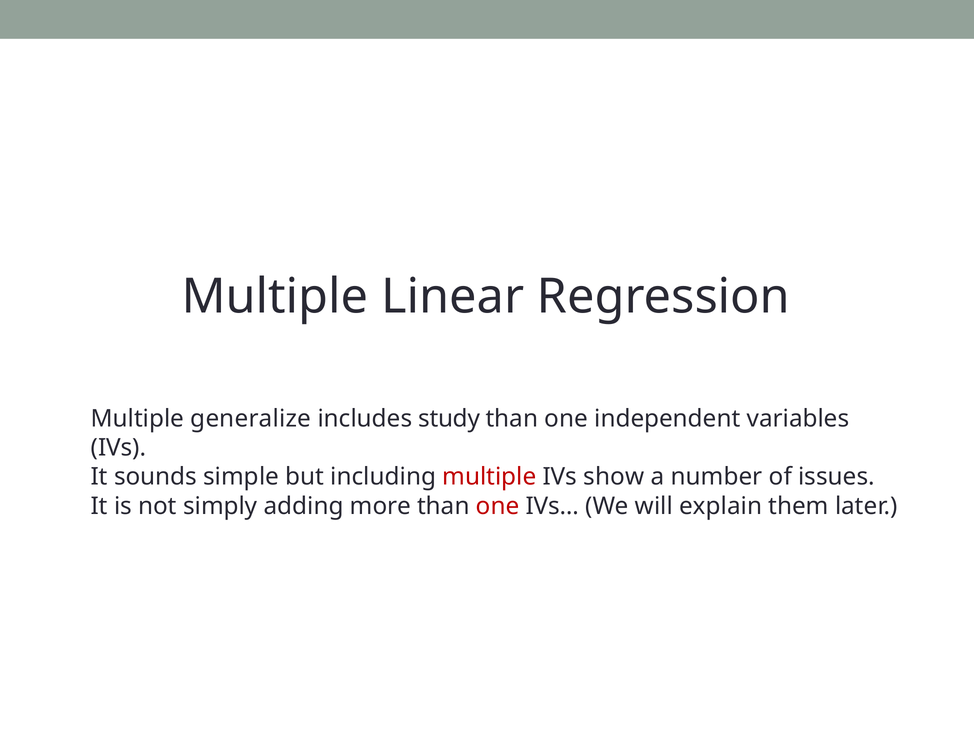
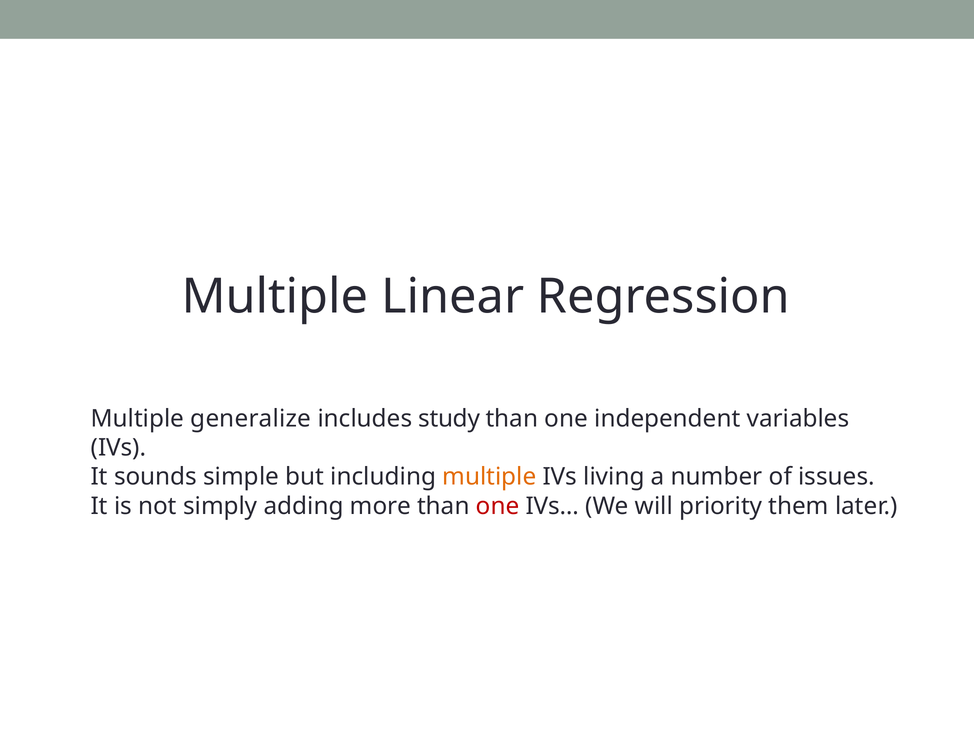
multiple colour: red -> orange (489, 477)
show: show -> living (614, 477)
explain: explain -> priority (721, 506)
